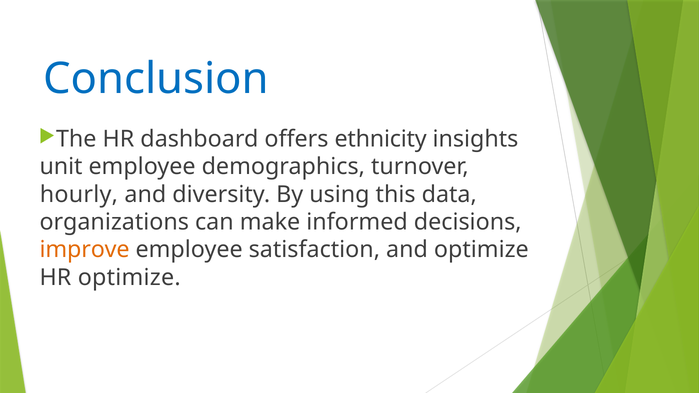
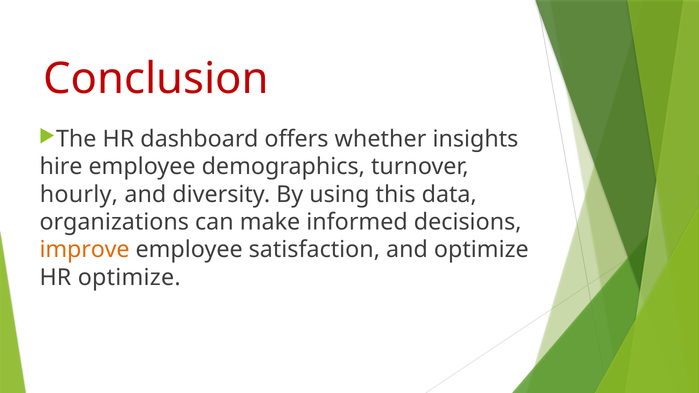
Conclusion colour: blue -> red (156, 79)
ethnicity: ethnicity -> whether (380, 139)
unit: unit -> hire (61, 167)
